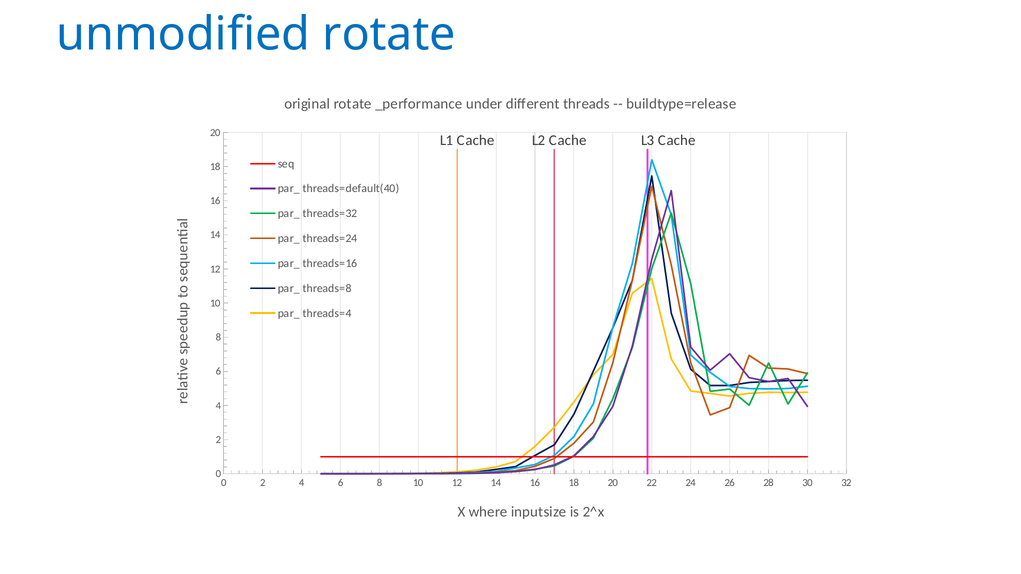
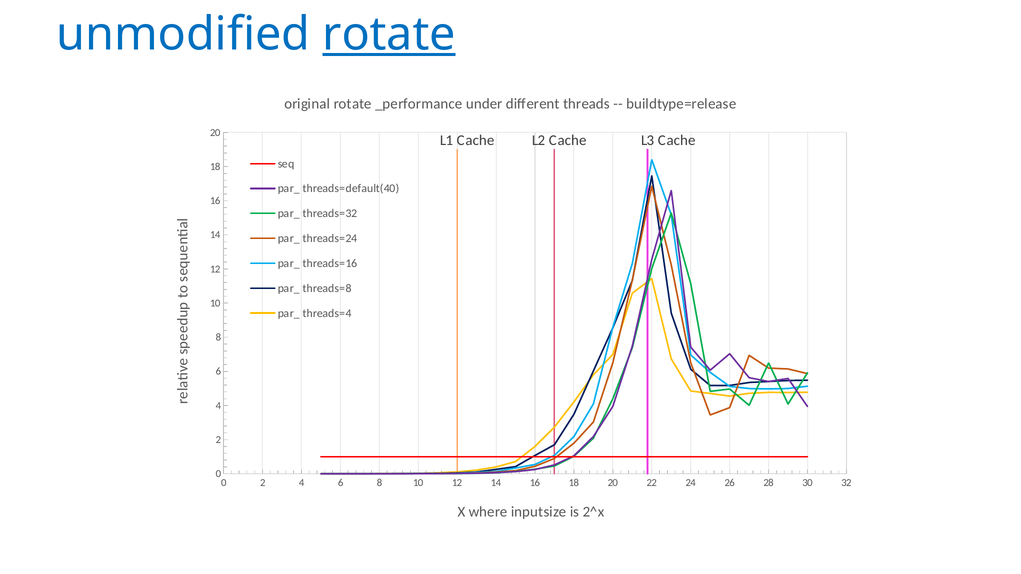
rotate underline: none -> present (389, 34)
